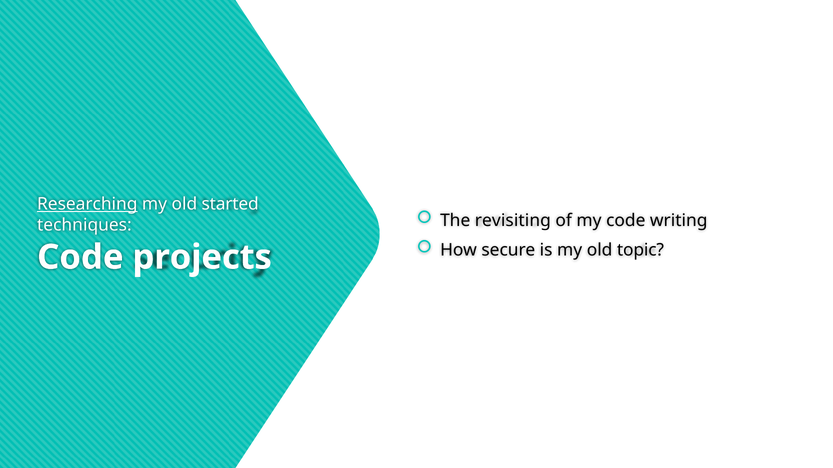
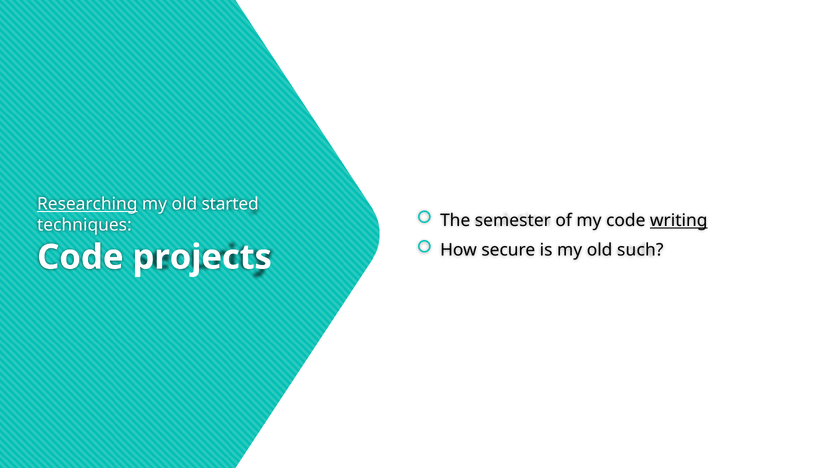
revisiting: revisiting -> semester (513, 221)
writing underline: none -> present (679, 221)
topic: topic -> such (640, 250)
